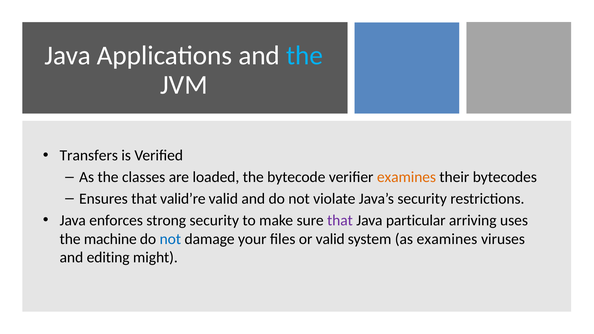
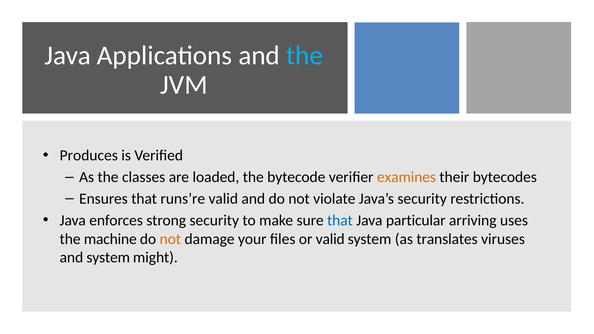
Transfers: Transfers -> Produces (89, 156)
valid’re: valid’re -> runs’re (183, 199)
that colour: purple -> blue (340, 220)
not colour: blue -> orange (170, 239)
as examines: examines -> translates (447, 239)
and editing: editing -> system (108, 258)
